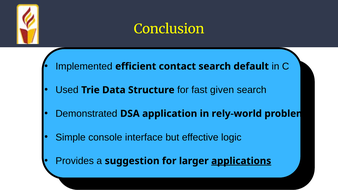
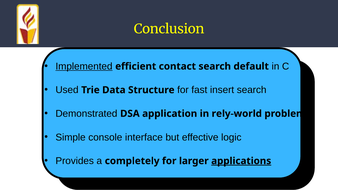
Implemented underline: none -> present (84, 66)
given: given -> insert (222, 90)
suggestion: suggestion -> completely (132, 161)
